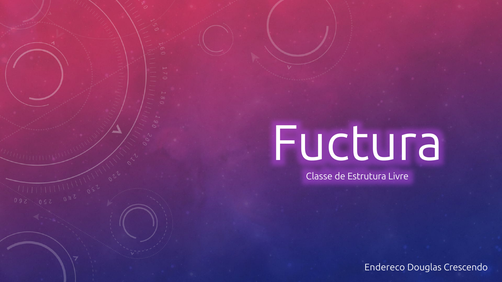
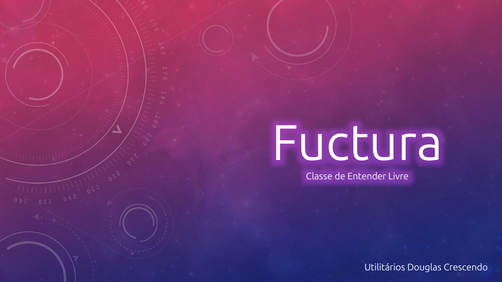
Estrutura: Estrutura -> Entender (367, 177)
Endereco: Endereco -> Utilitários (385, 268)
